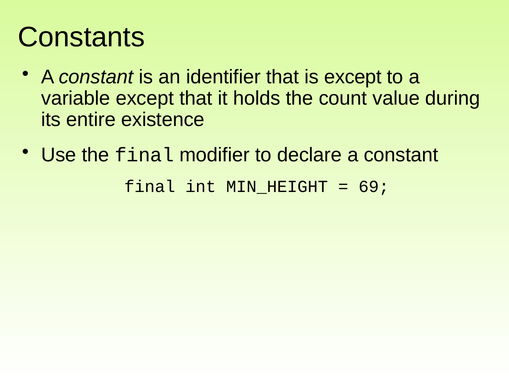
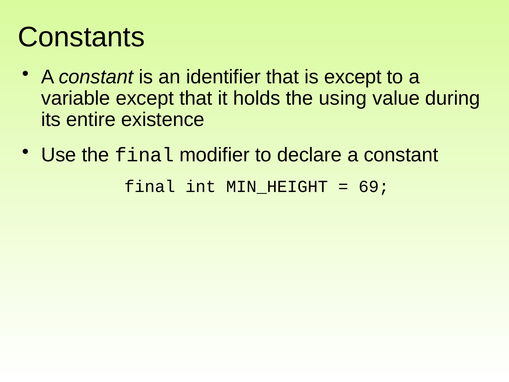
count: count -> using (343, 98)
